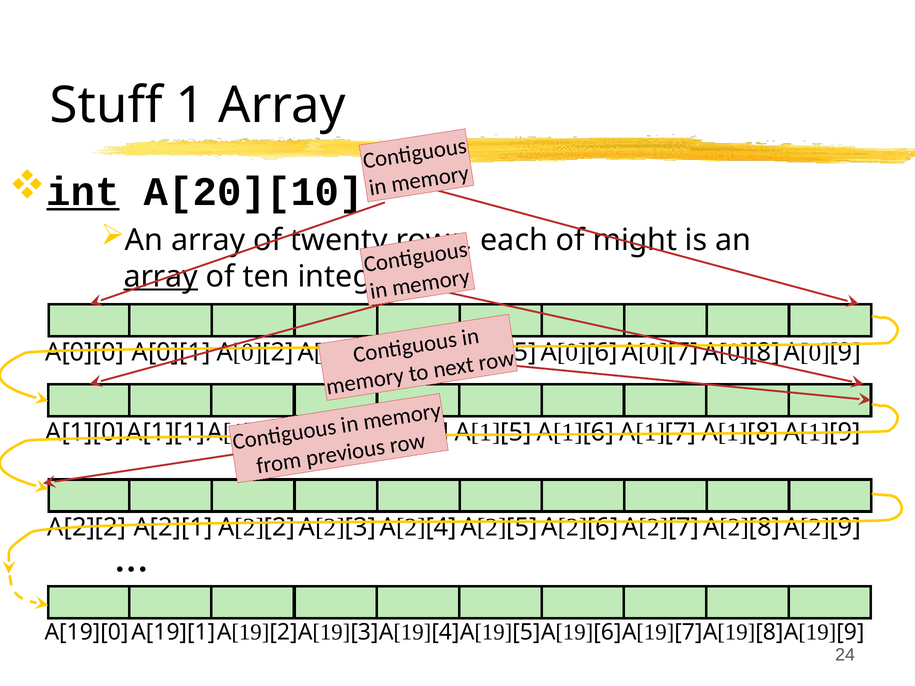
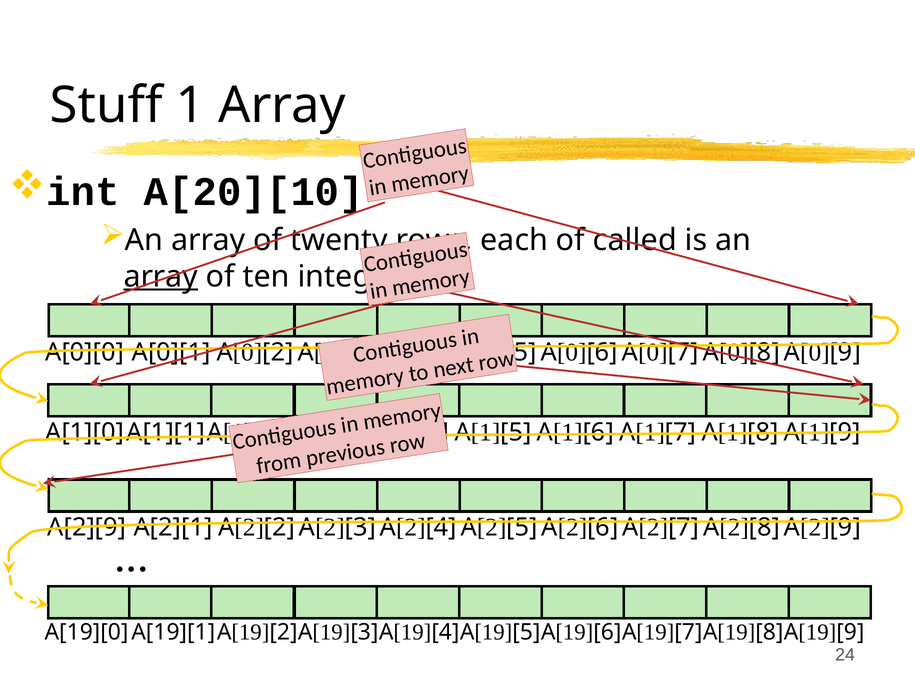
int underline: present -> none (83, 192)
might: might -> called (635, 240)
A[2][2: A[2][2 -> A[2][9 (87, 528)
